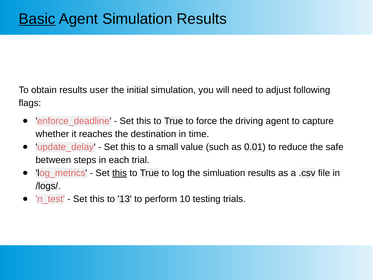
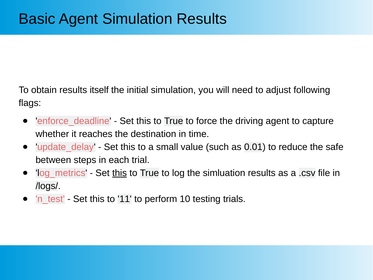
Basic underline: present -> none (37, 19)
user: user -> itself (99, 90)
13: 13 -> 11 (125, 199)
